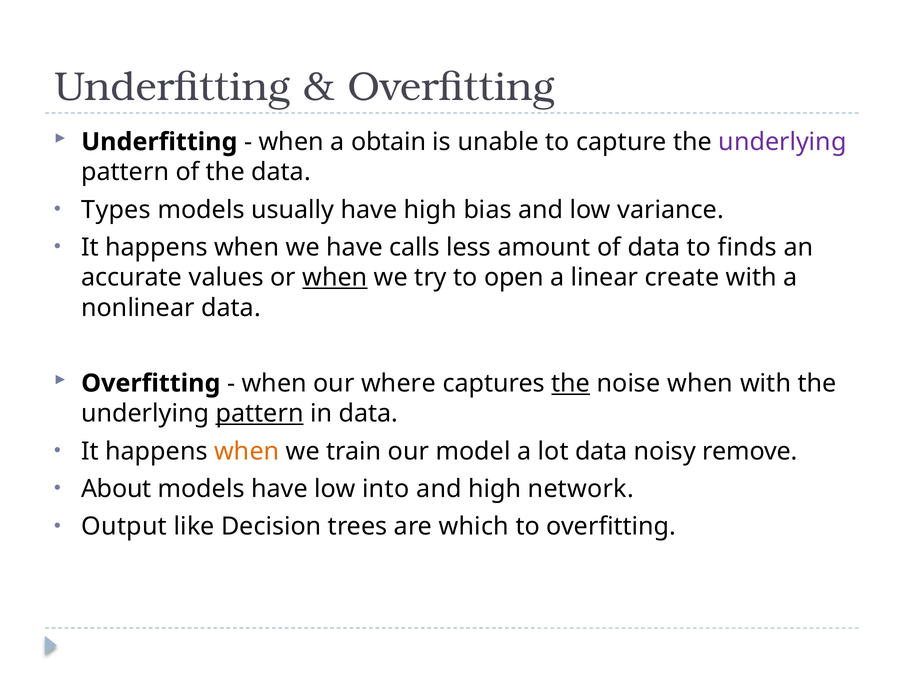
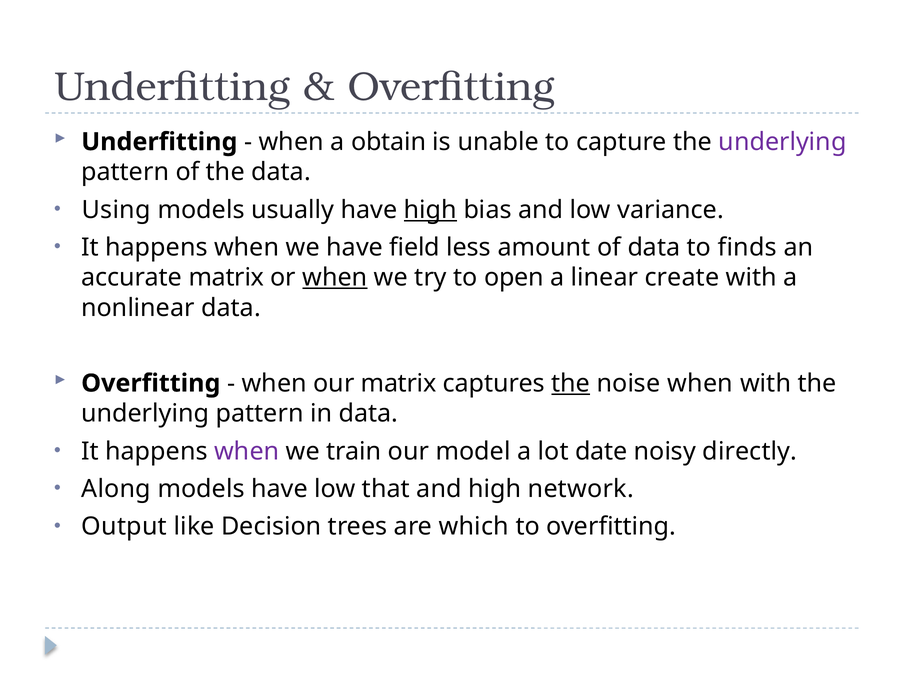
Types: Types -> Using (116, 210)
high underline: none -> present (430, 210)
calls: calls -> field (415, 247)
accurate values: values -> matrix (226, 278)
our where: where -> matrix (399, 383)
pattern underline: present -> none (260, 413)
when colour: orange -> purple (247, 451)
lot data: data -> date (601, 451)
remove: remove -> directly (750, 451)
About: About -> Along (116, 489)
into: into -> that (386, 489)
